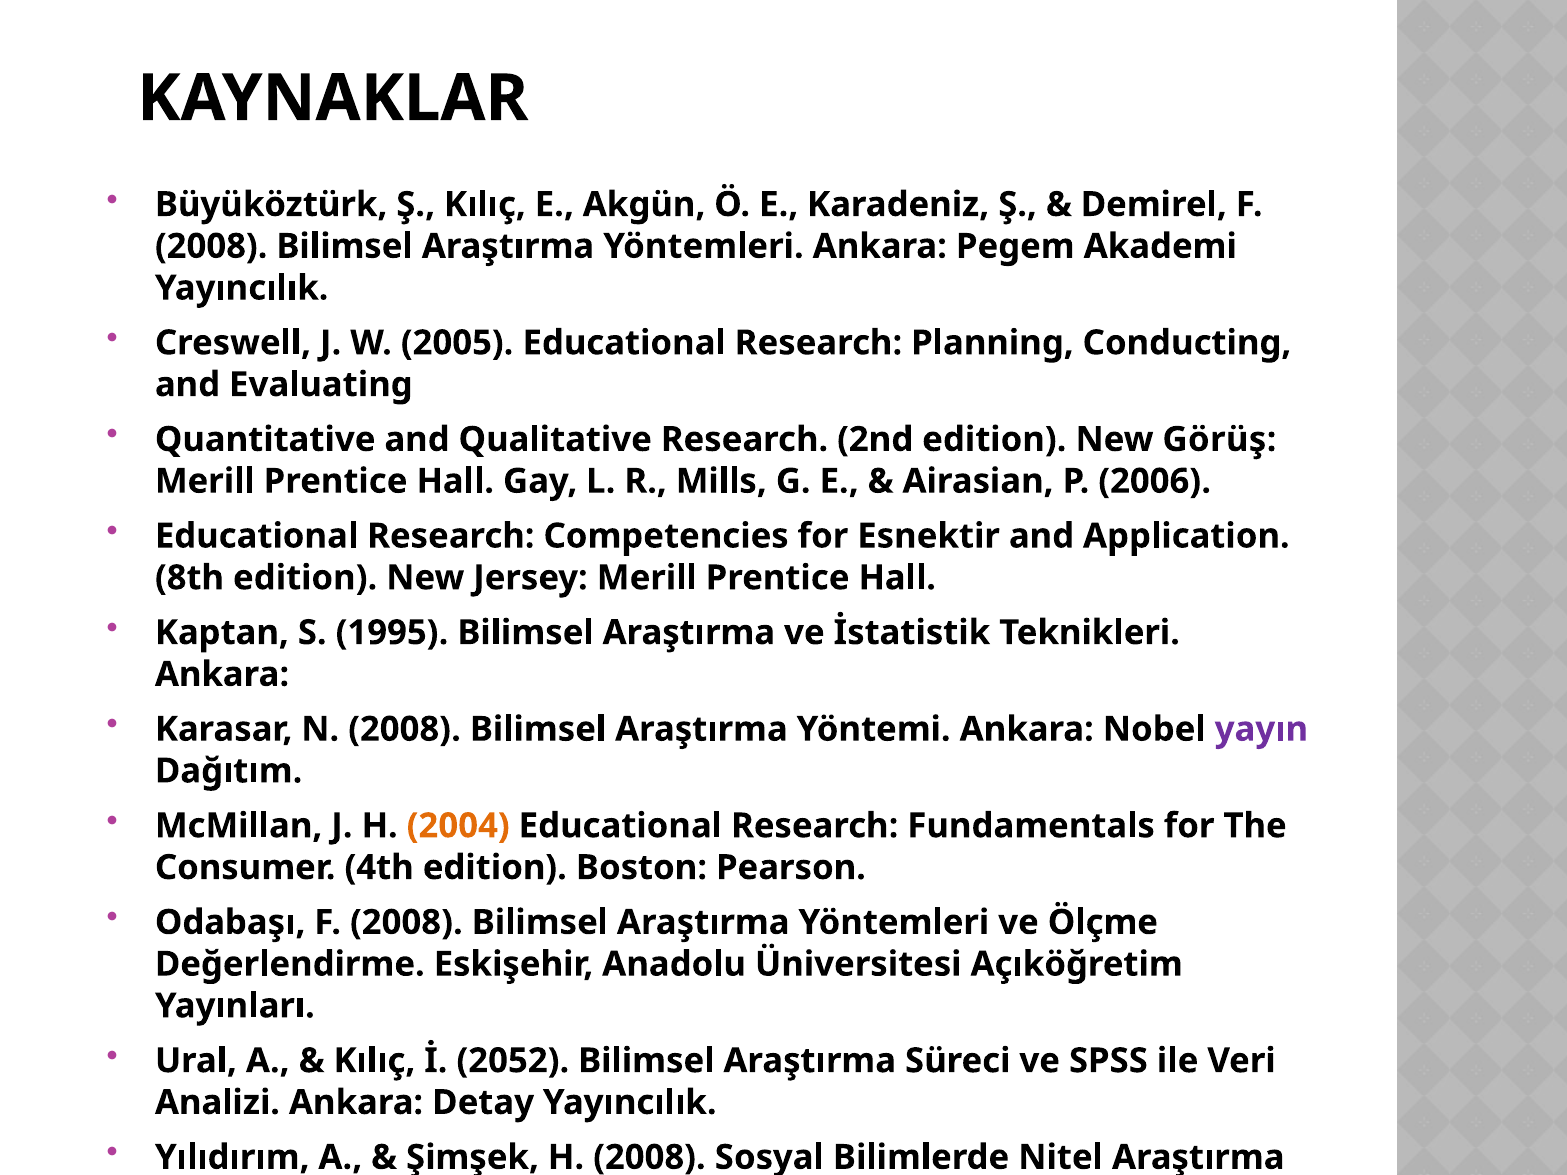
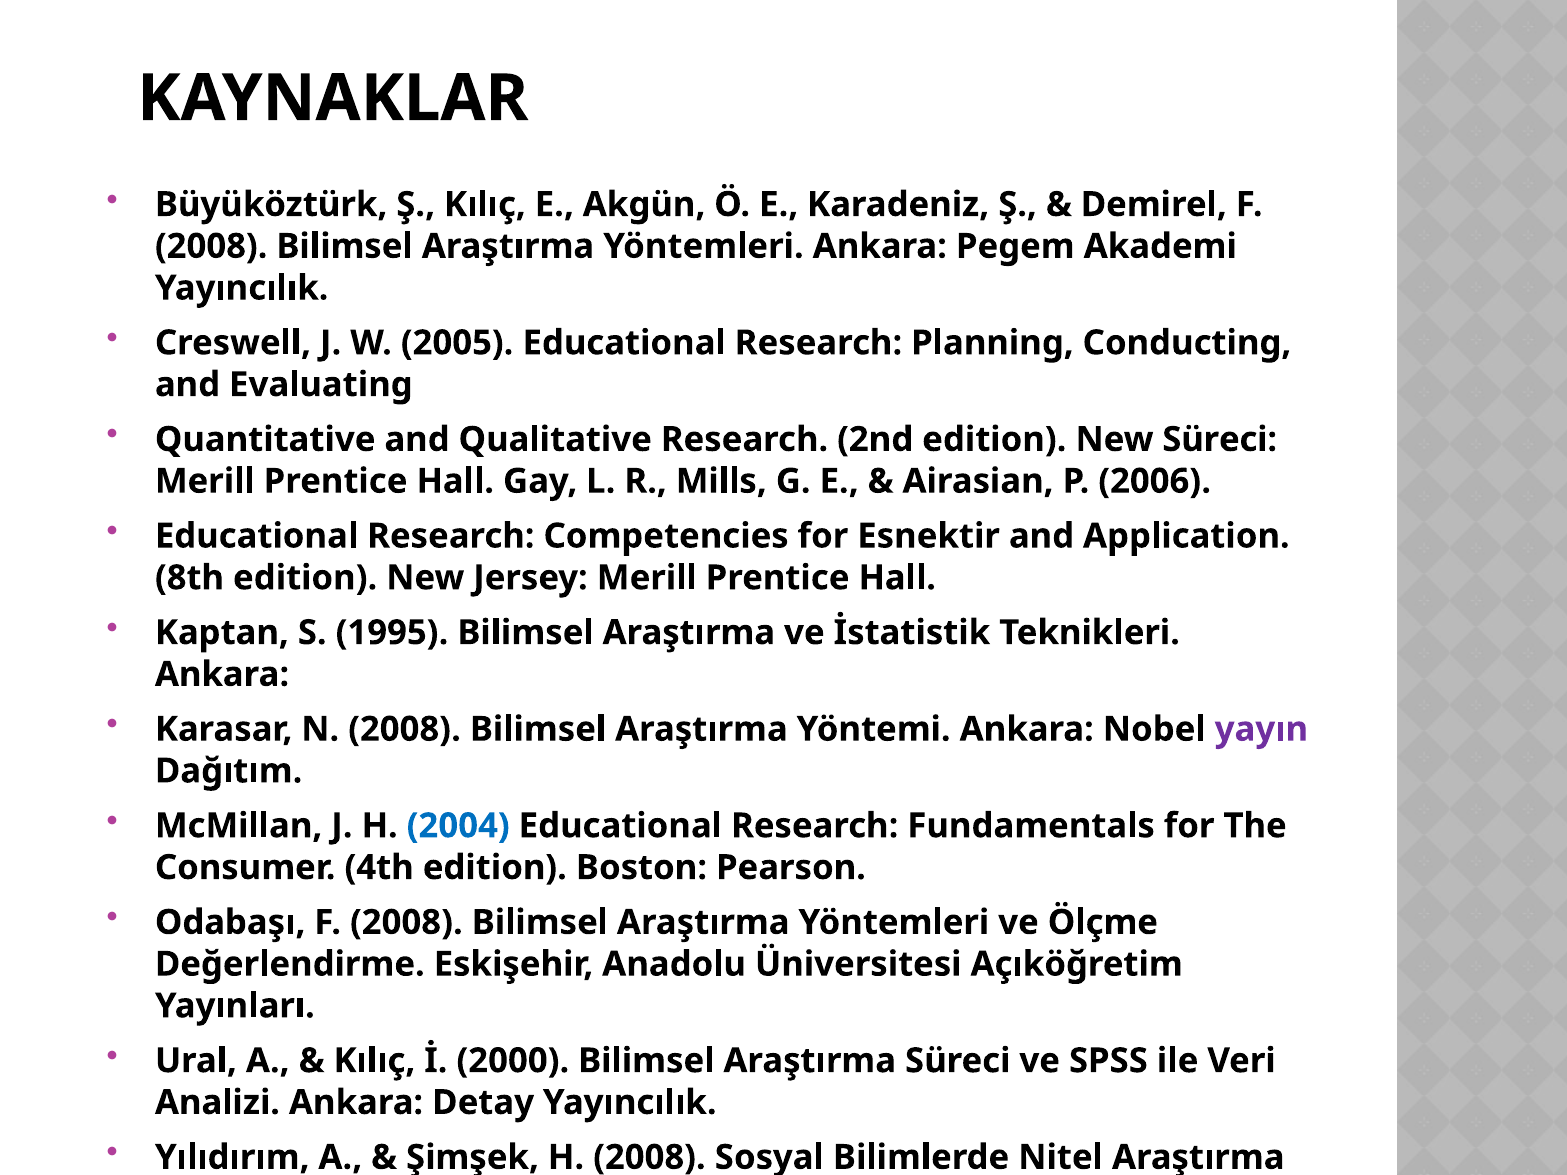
New Görüş: Görüş -> Süreci (1220, 440)
2004 colour: orange -> blue (458, 826)
2052: 2052 -> 2000 (513, 1061)
